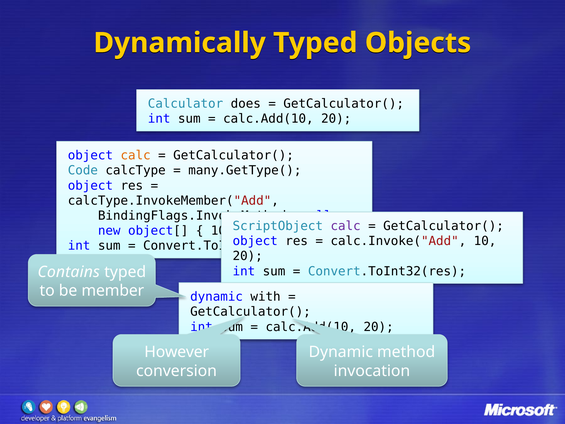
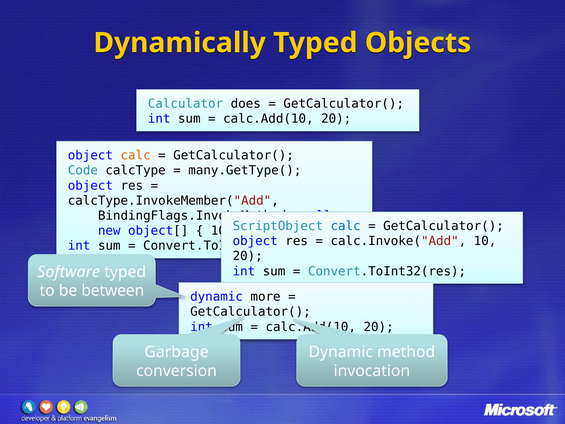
calc colour: purple -> blue (346, 226)
Contains: Contains -> Software (69, 272)
member: member -> between (113, 291)
with: with -> more (266, 297)
However: However -> Garbage (177, 352)
